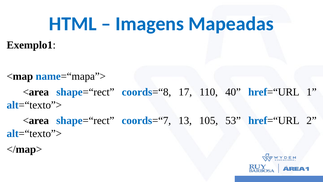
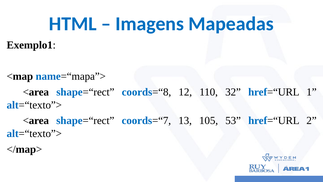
17: 17 -> 12 (185, 92)
40: 40 -> 32 (233, 92)
